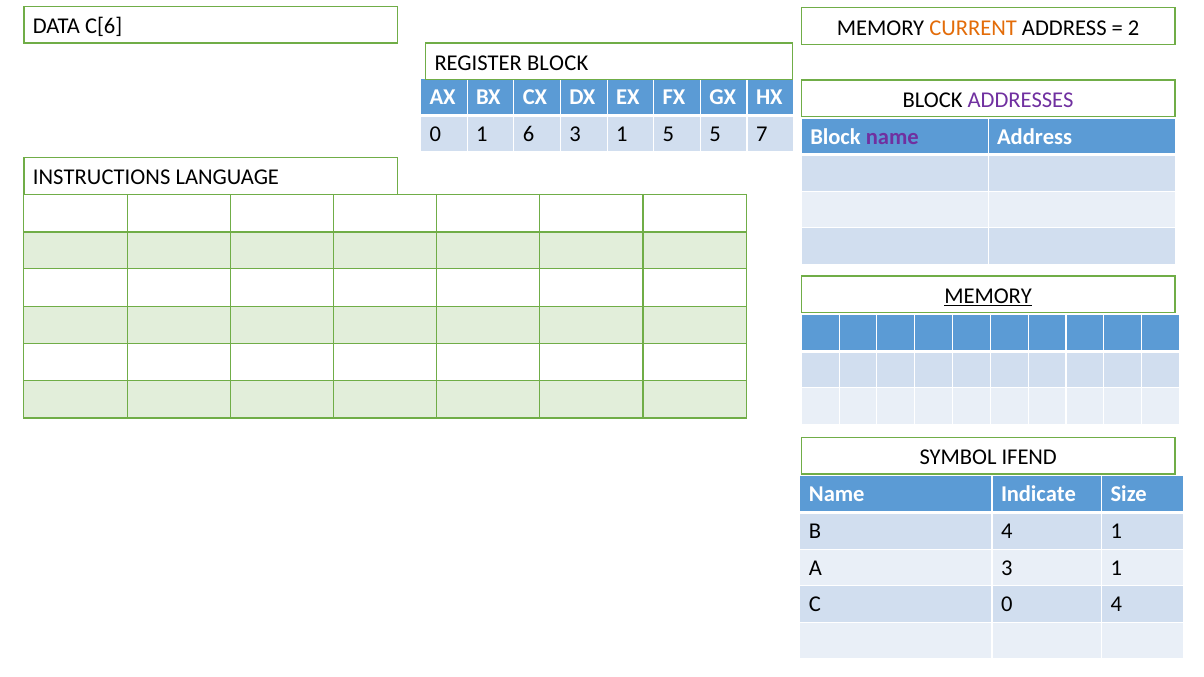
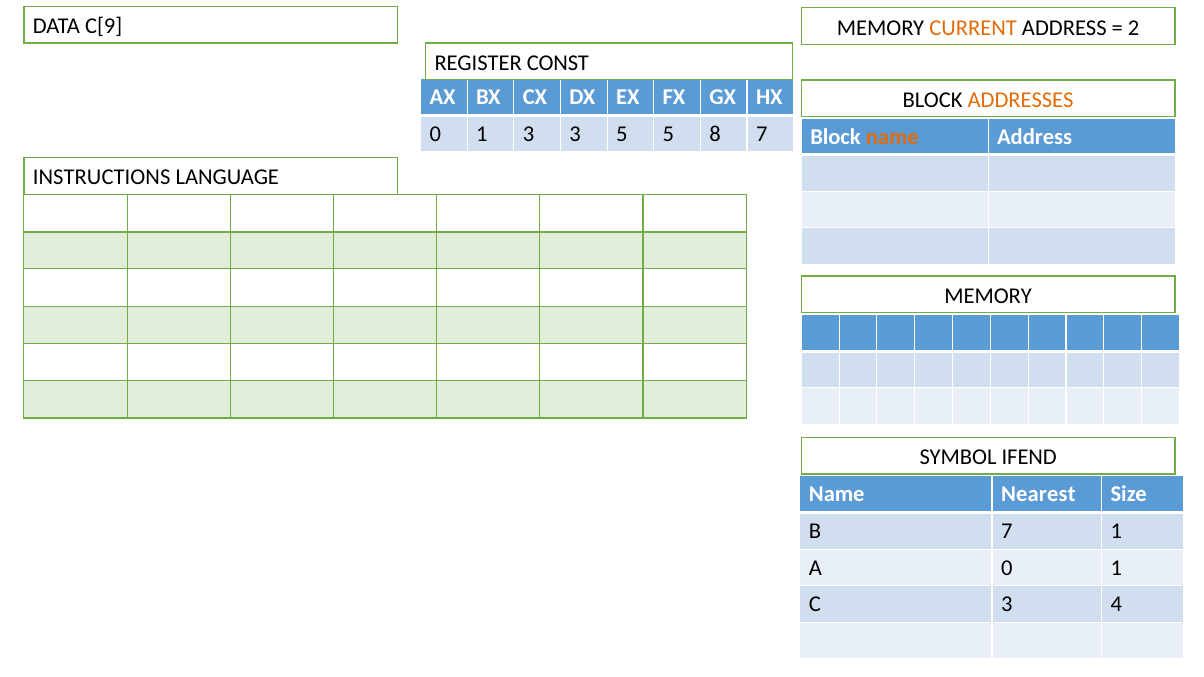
C[6: C[6 -> C[9 (104, 26)
REGISTER BLOCK: BLOCK -> CONST (558, 63)
ADDRESSES colour: purple -> orange (1021, 100)
1 6: 6 -> 3 (529, 134)
1: 1 -> 5 (622, 134)
5 5: 5 -> 8 (715, 134)
name colour: purple -> orange (892, 137)
MEMORY underline: present -> none (988, 296)
Indicate: Indicate -> Nearest (1038, 495)
B 4: 4 -> 7 (1007, 531)
A 3: 3 -> 0 (1007, 568)
C 0: 0 -> 3 (1007, 605)
